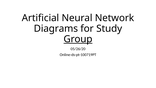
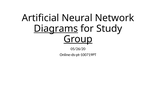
Diagrams underline: none -> present (56, 28)
